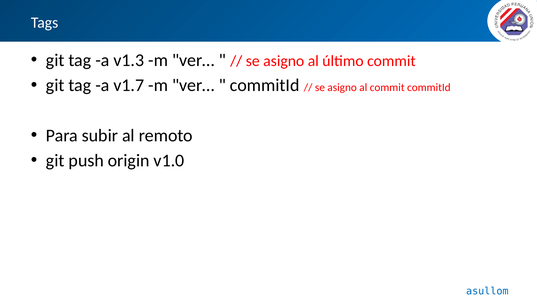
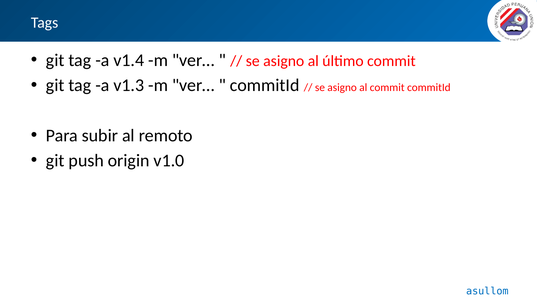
v1.3: v1.3 -> v1.4 (129, 60)
v1.7: v1.7 -> v1.3 (129, 85)
